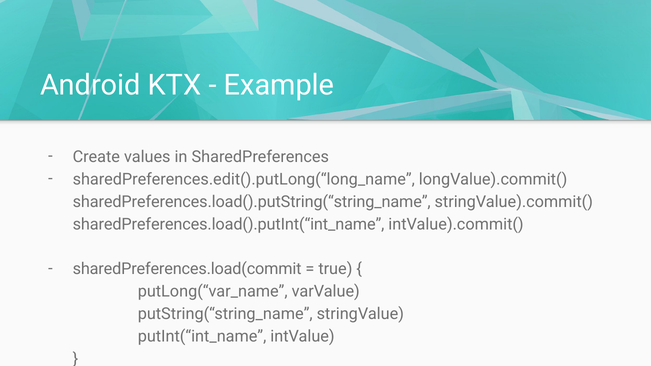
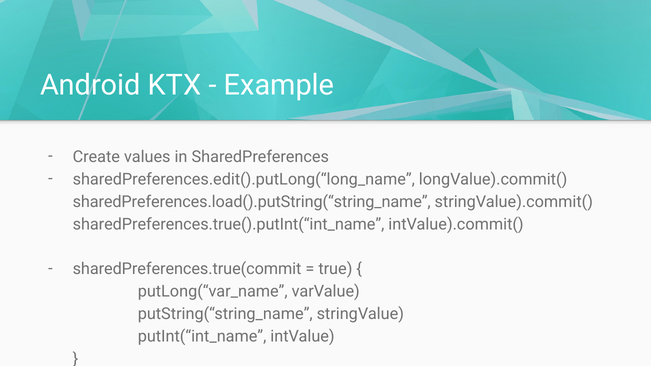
sharedPreferences.load().putInt(“int_name: sharedPreferences.load().putInt(“int_name -> sharedPreferences.true().putInt(“int_name (229, 224)
sharedPreferences.load(commit: sharedPreferences.load(commit -> sharedPreferences.true(commit (187, 269)
